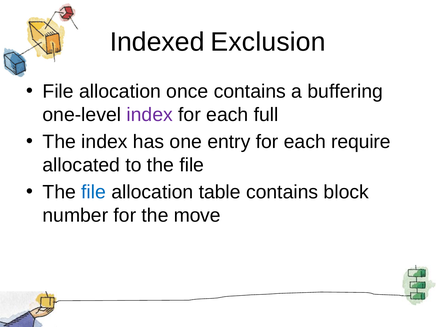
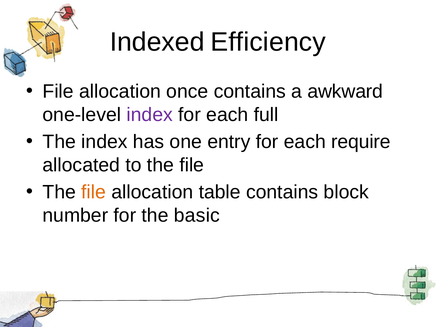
Exclusion: Exclusion -> Efficiency (268, 42)
buffering: buffering -> awkward (345, 91)
file colour: blue -> orange (94, 192)
move: move -> basic (197, 216)
